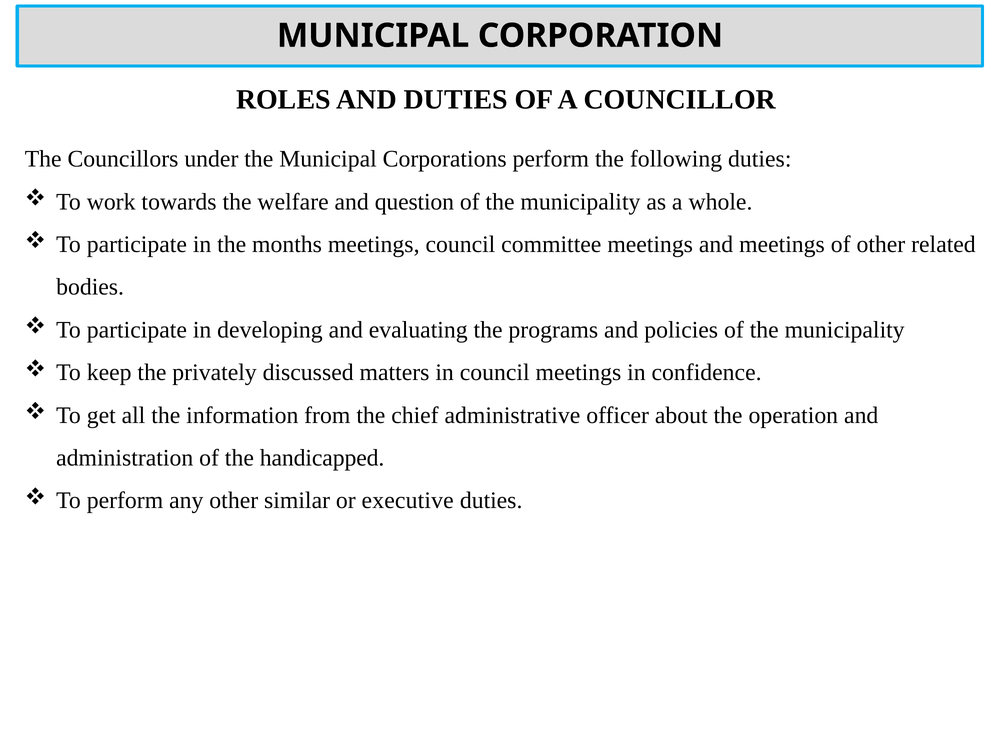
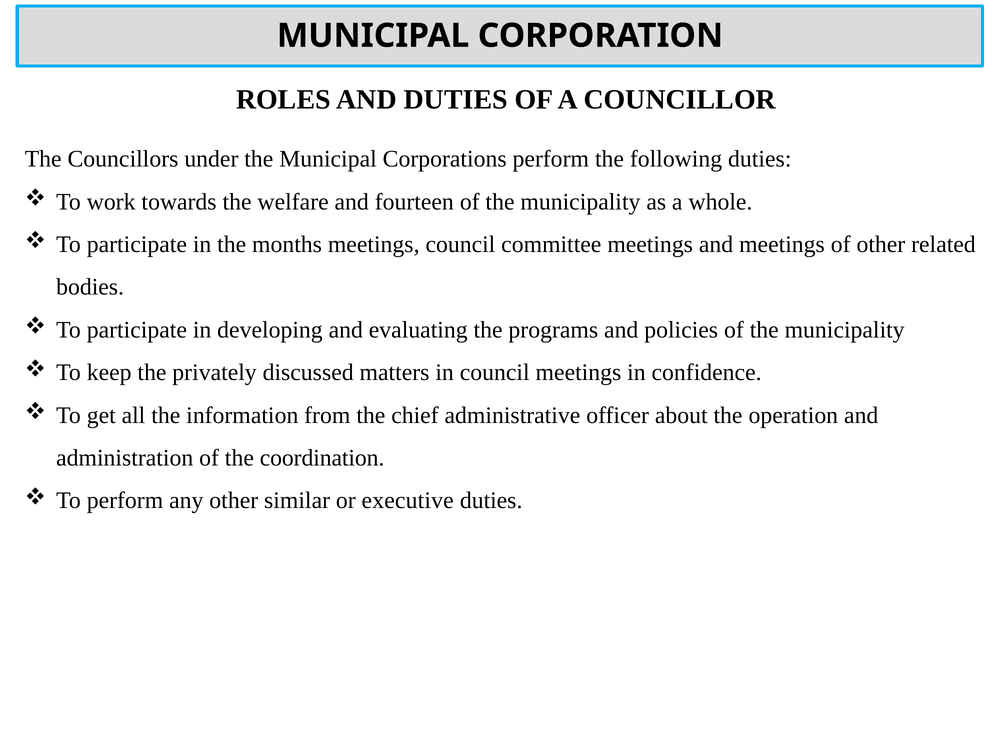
question: question -> fourteen (414, 202)
handicapped: handicapped -> coordination (322, 458)
